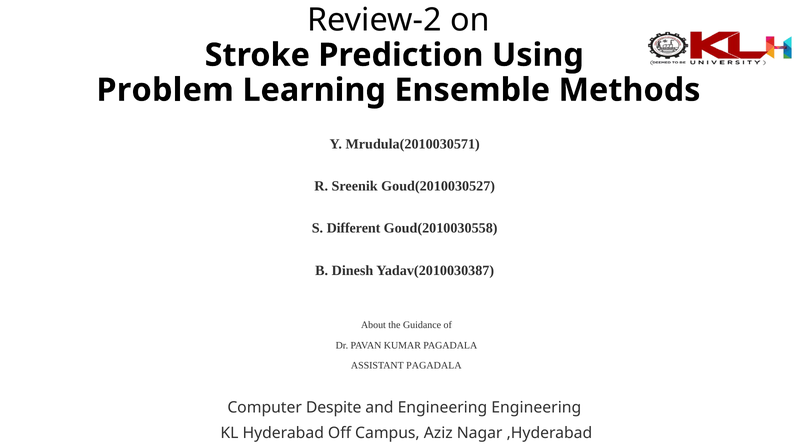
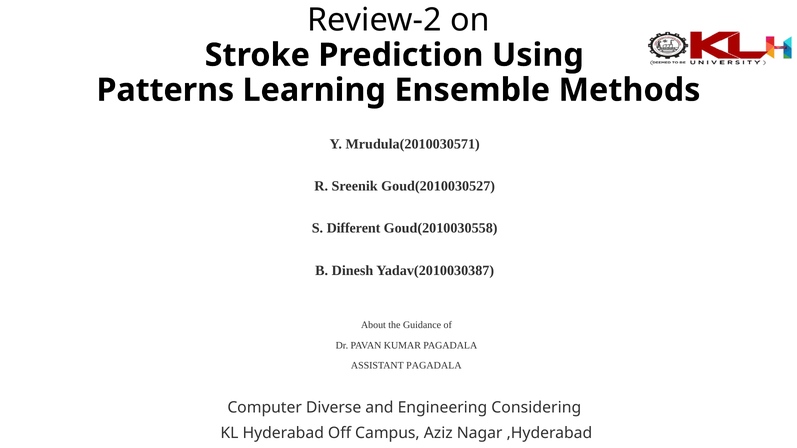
Problem: Problem -> Patterns (165, 90)
Despite: Despite -> Diverse (334, 408)
Engineering Engineering: Engineering -> Considering (536, 408)
